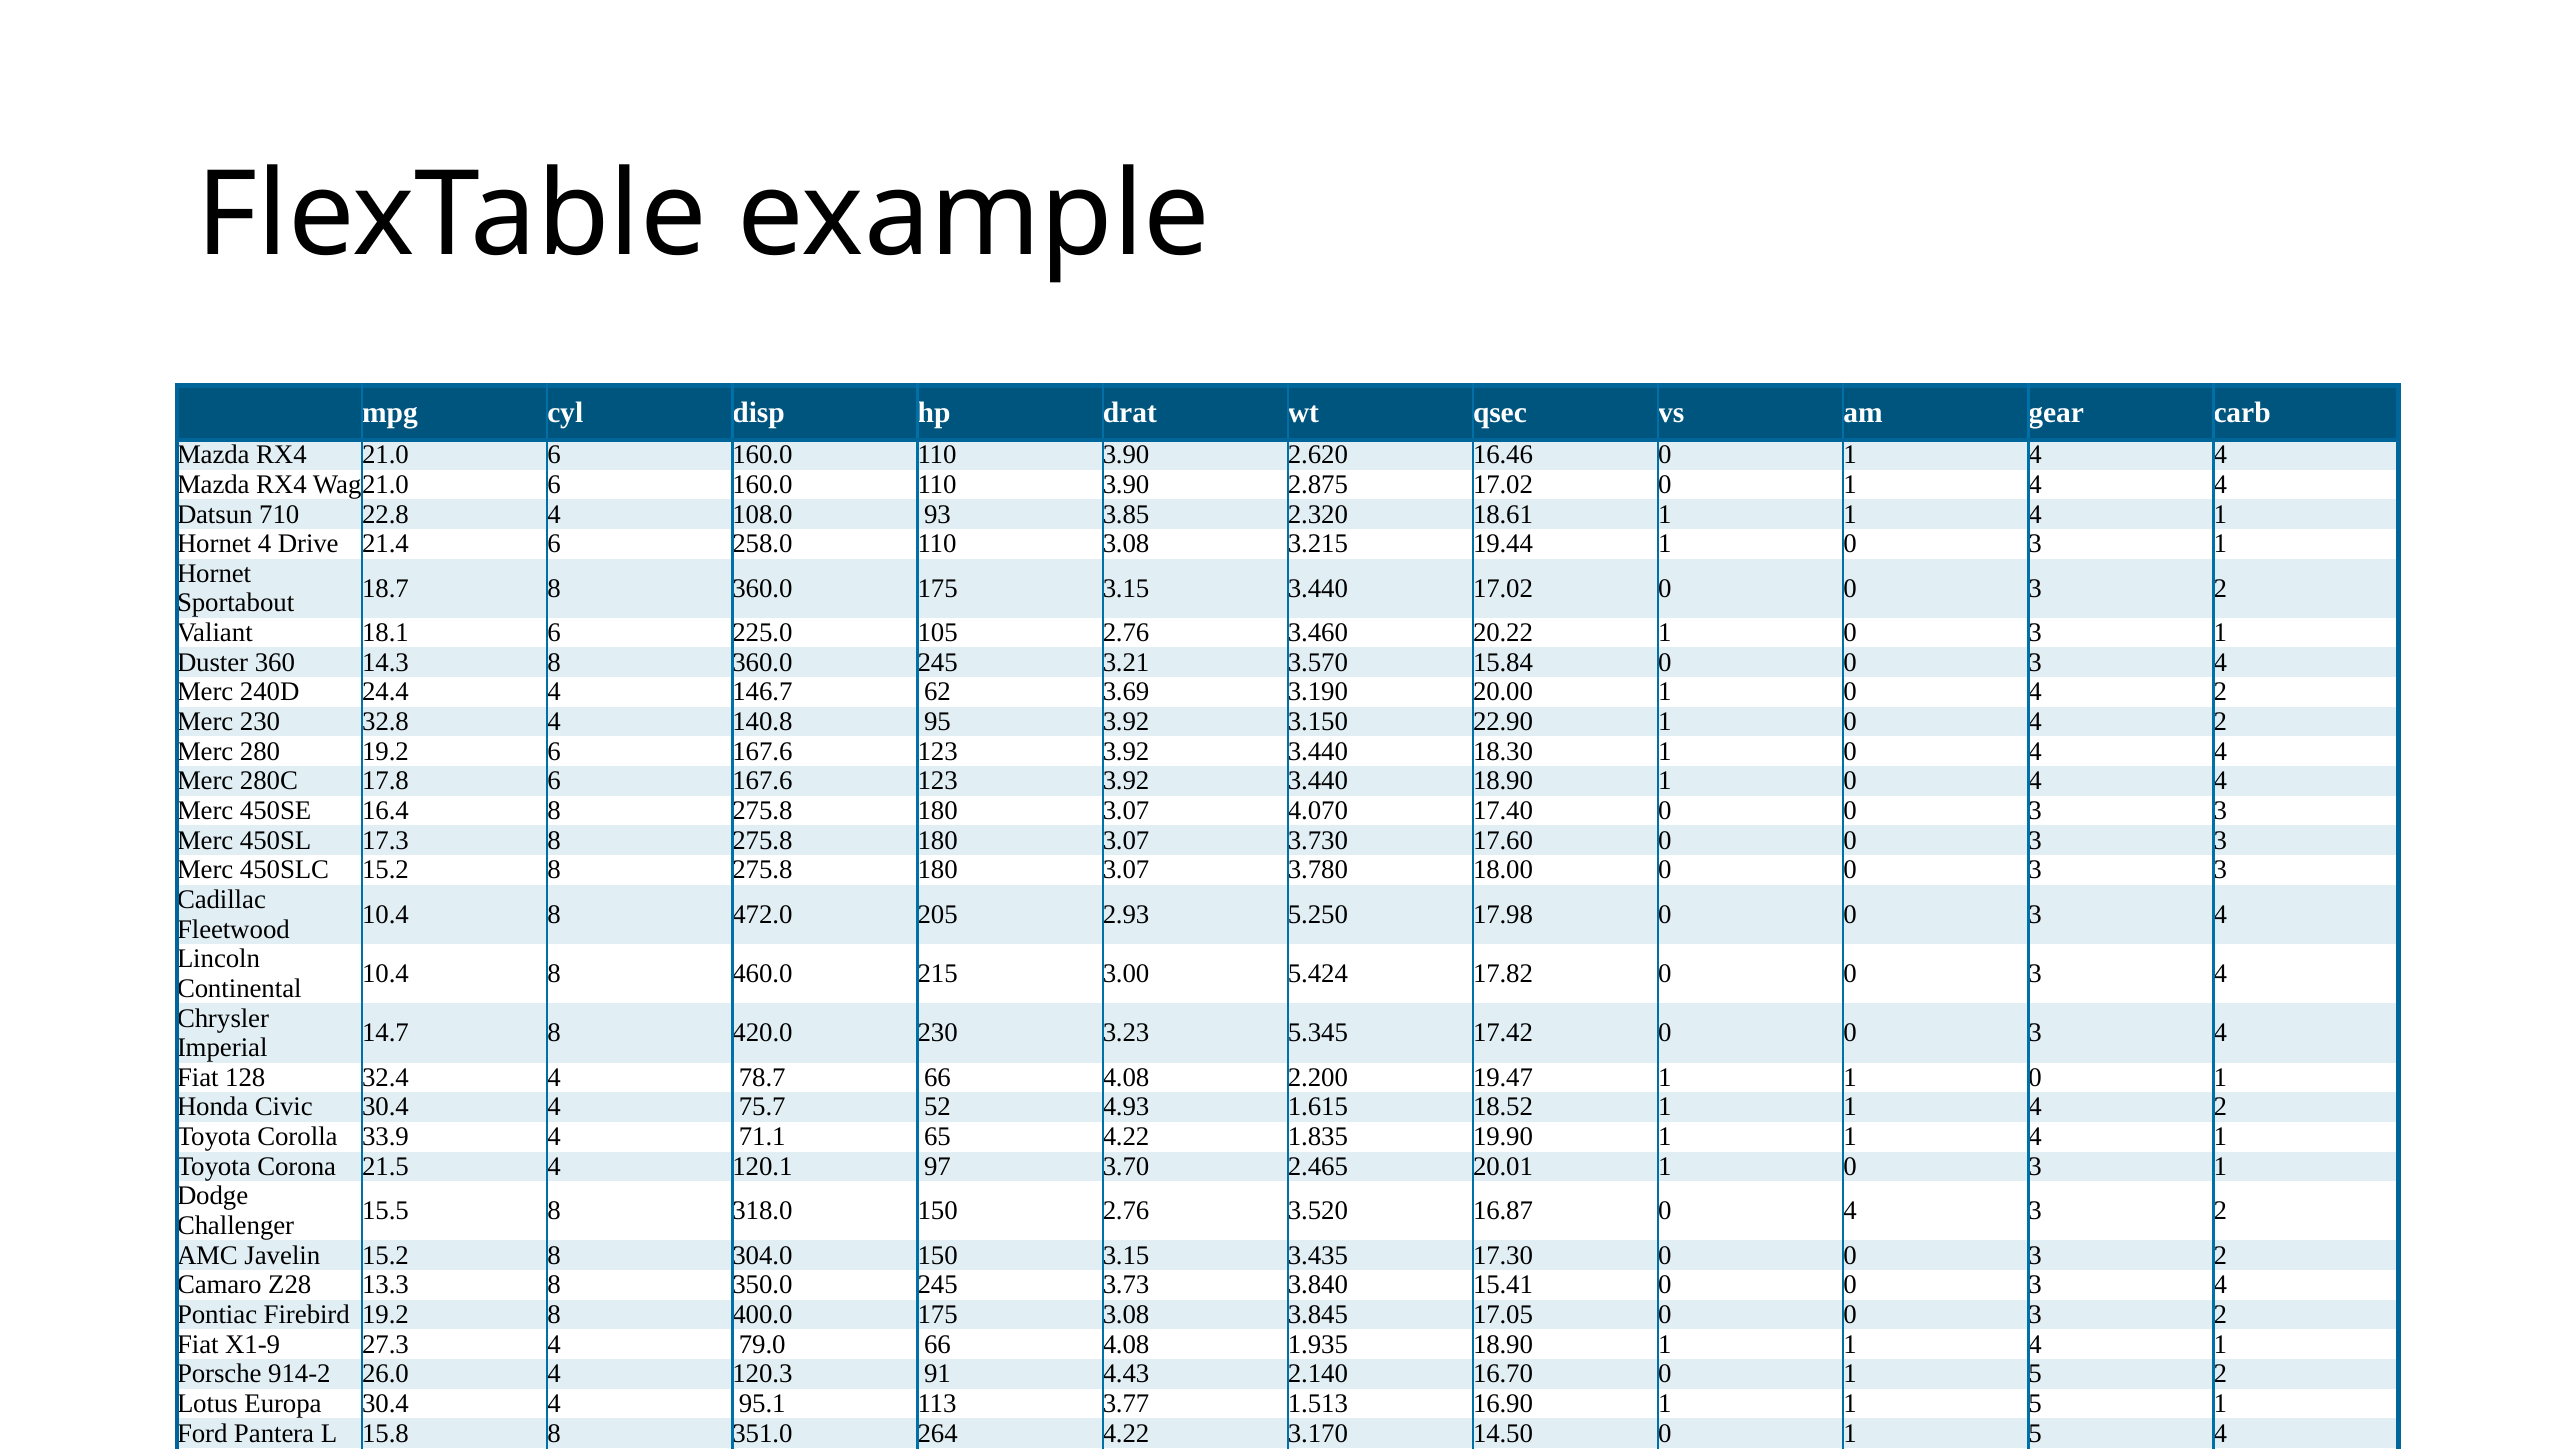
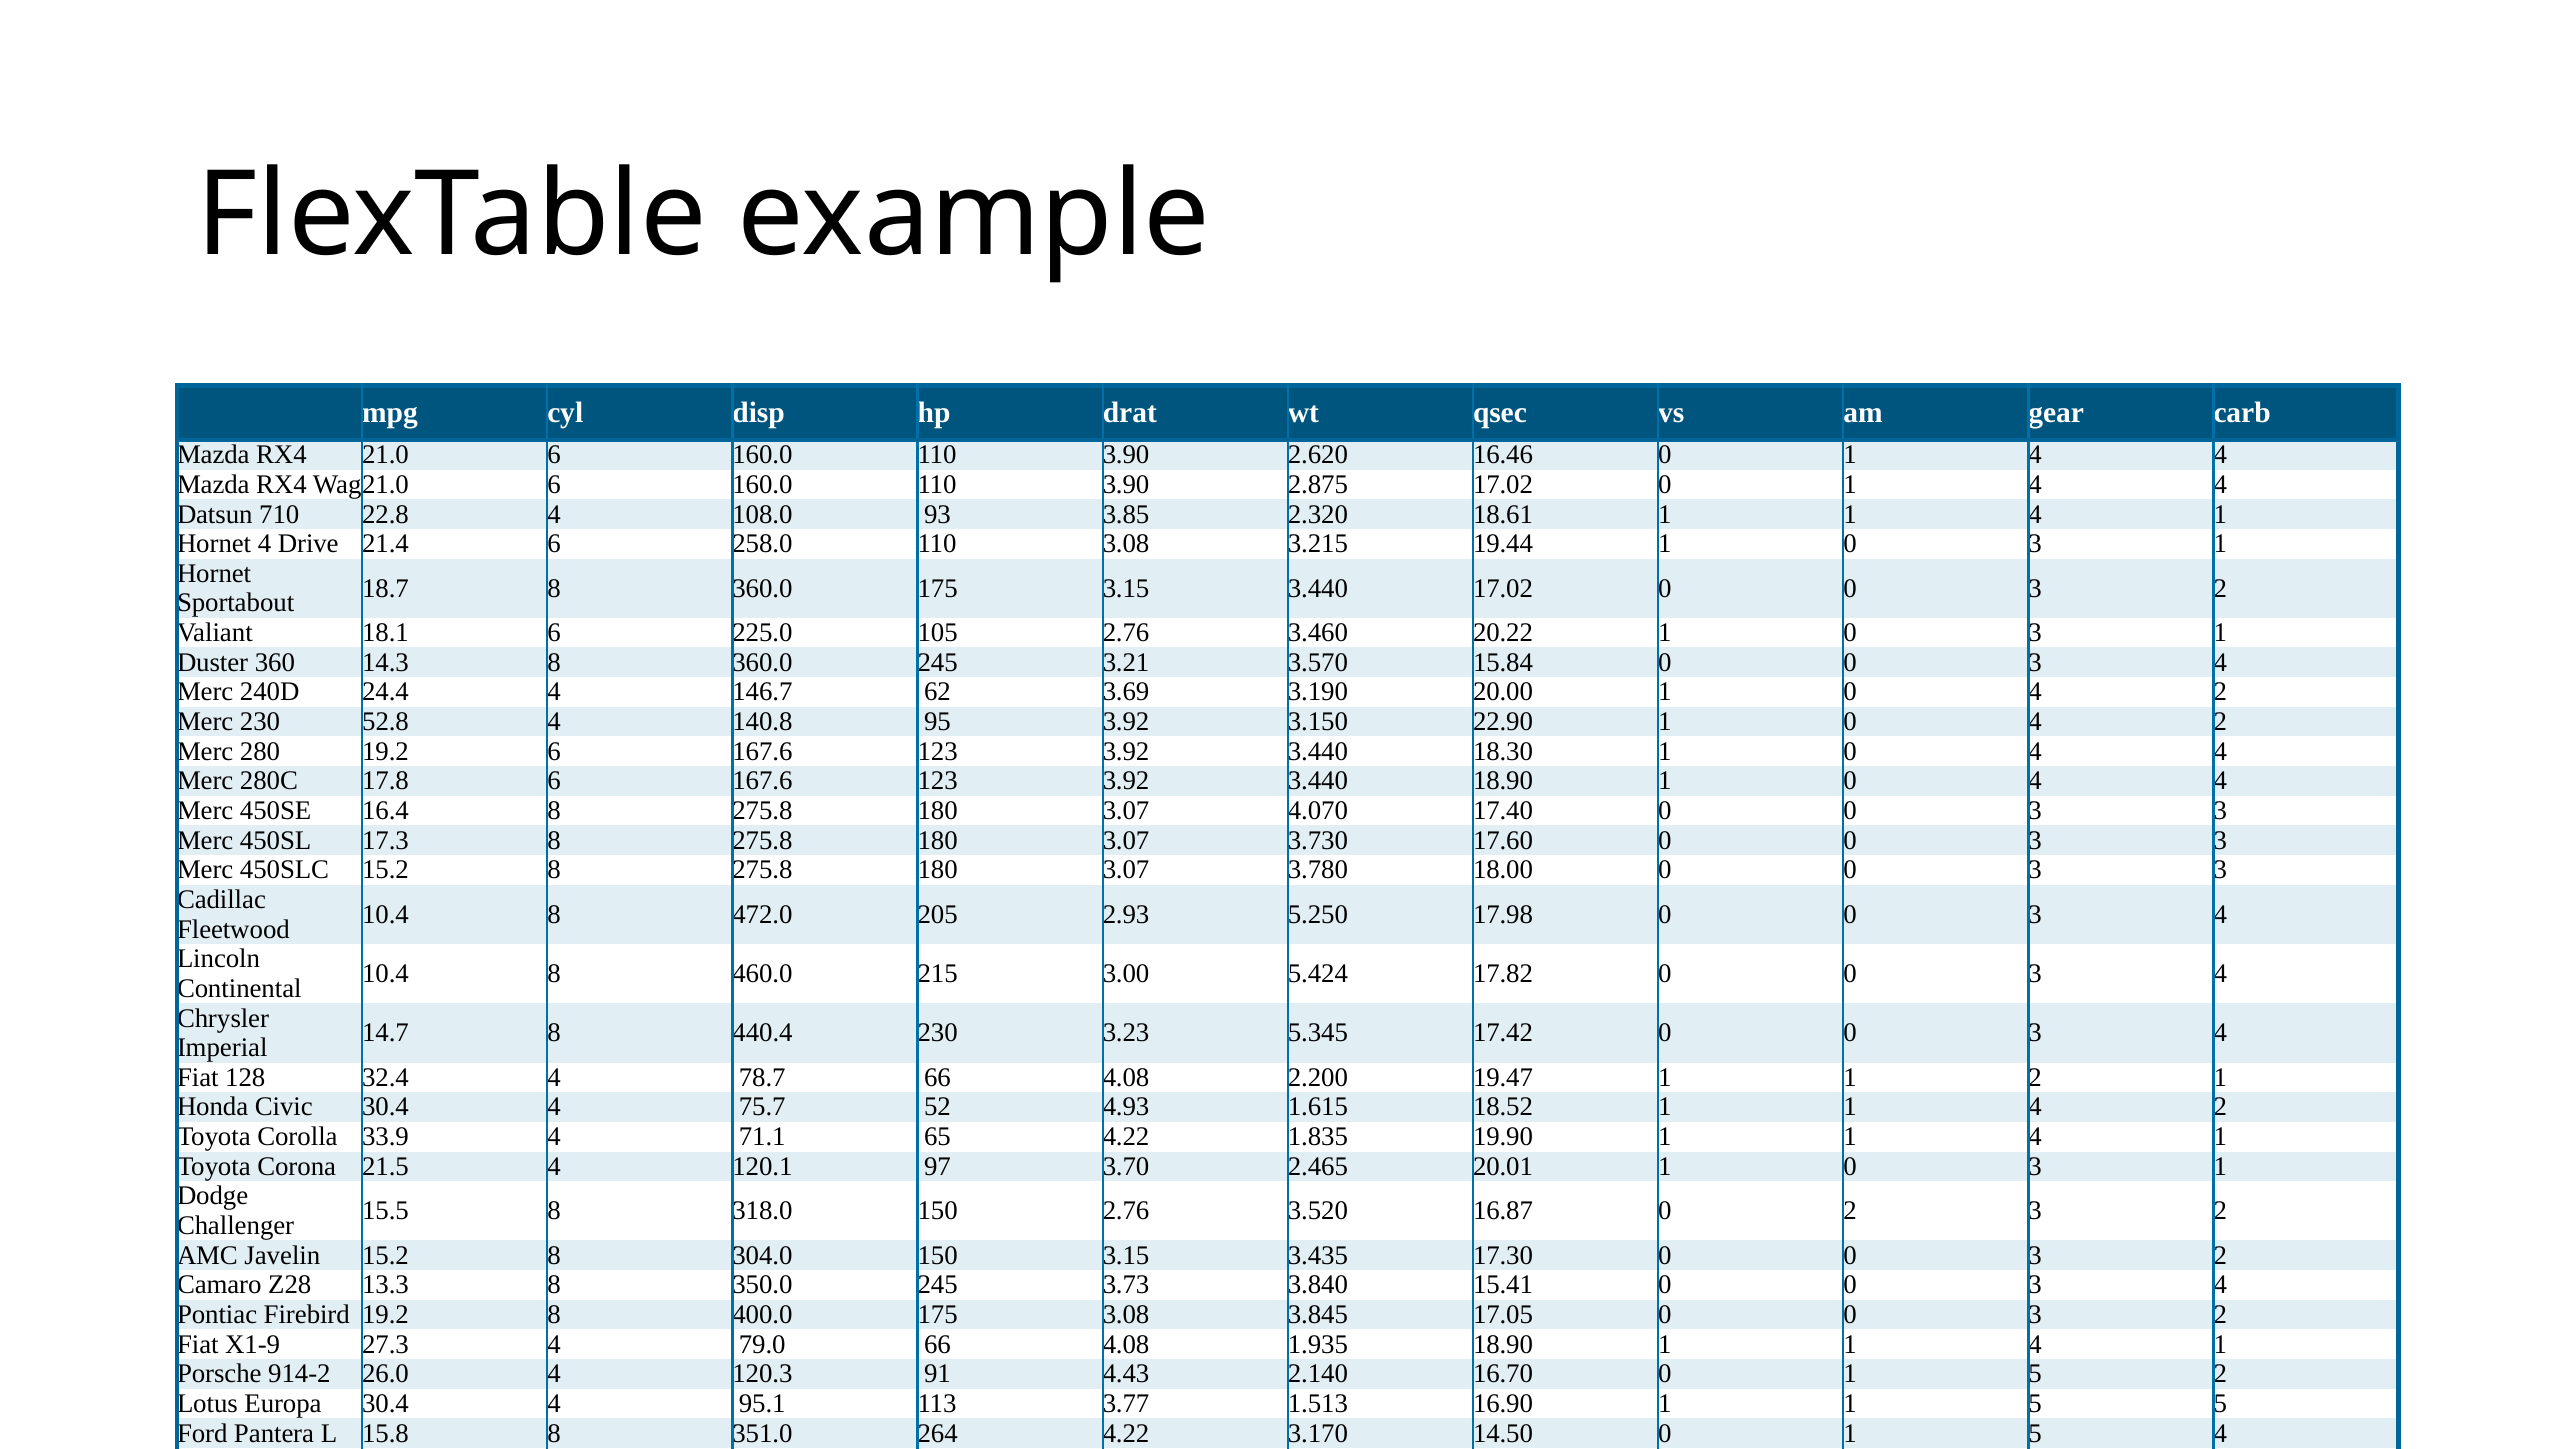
32.8: 32.8 -> 52.8 (386, 722)
420.0: 420.0 -> 440.4 (763, 1033)
1 1 0: 0 -> 2 (2035, 1077)
16.87 0 4: 4 -> 2 (1850, 1211)
5 1: 1 -> 5 (2220, 1404)
